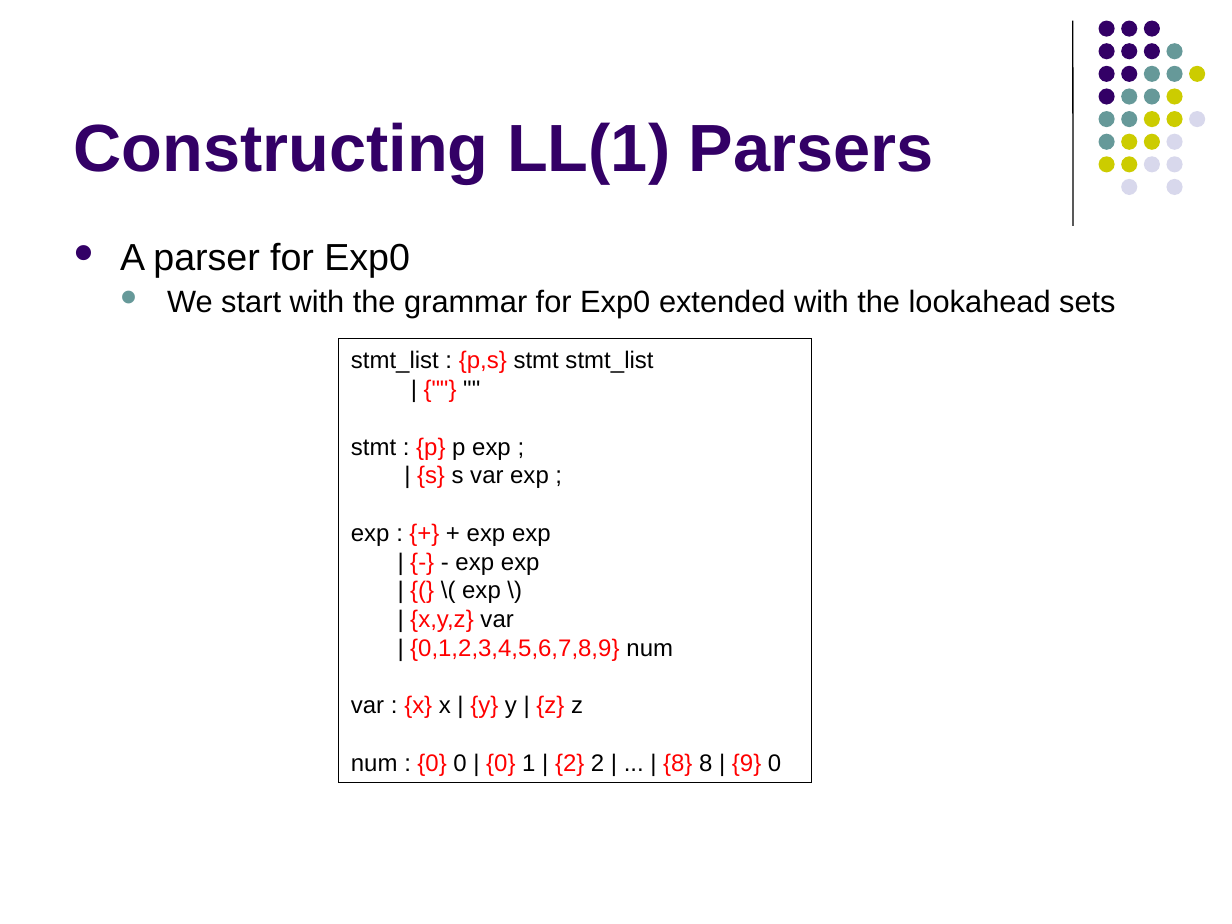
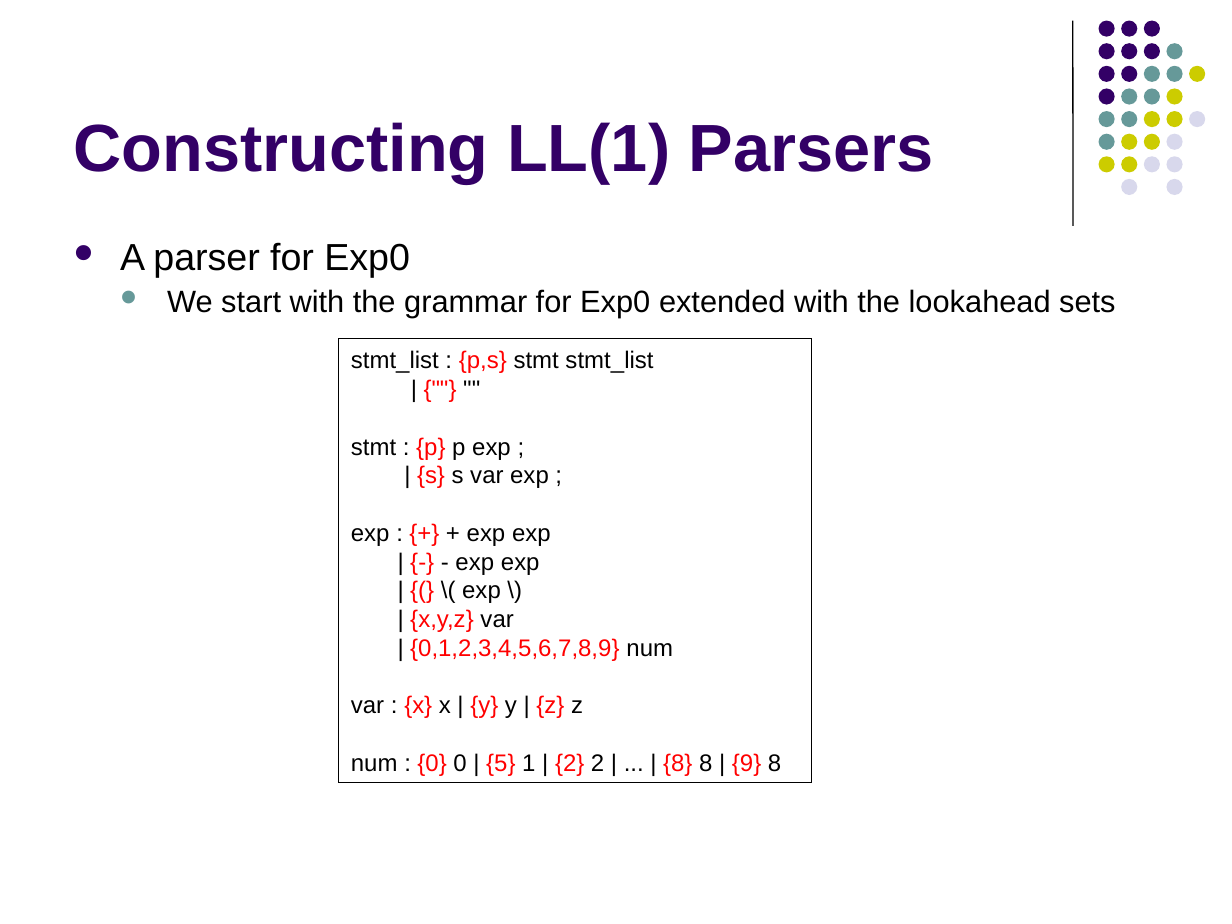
0: 0 -> 5 (501, 764)
9 0: 0 -> 8 (775, 764)
